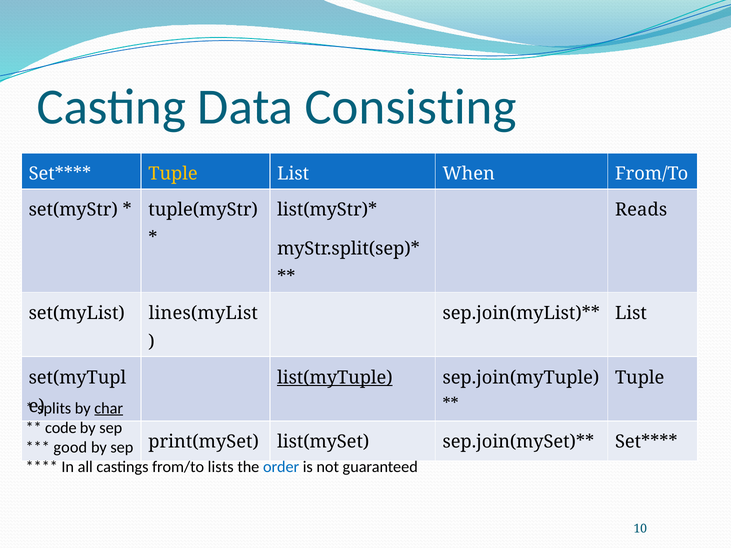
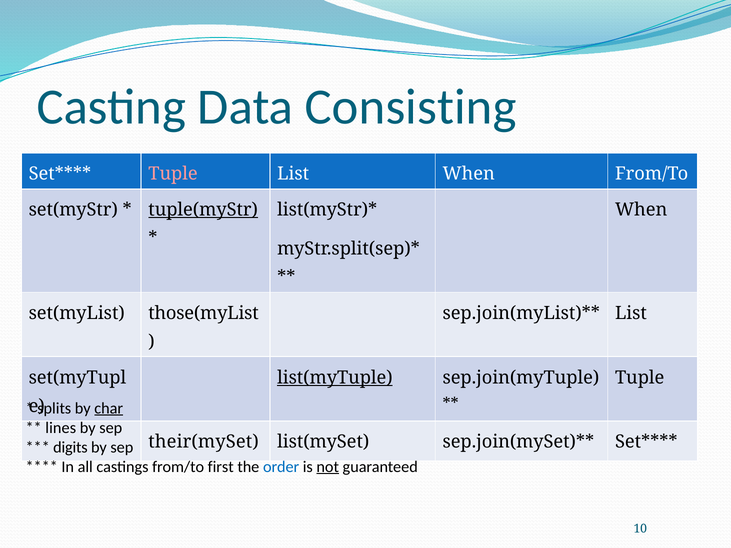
Tuple colour: yellow -> pink (173, 174)
tuple(myStr underline: none -> present (203, 210)
Reads: Reads -> When (641, 210)
lines(myList: lines(myList -> those(myList (203, 313)
code: code -> lines (61, 428)
print(mySet: print(mySet -> their(mySet (204, 442)
good: good -> digits (70, 447)
lists: lists -> first (221, 467)
not underline: none -> present (328, 467)
